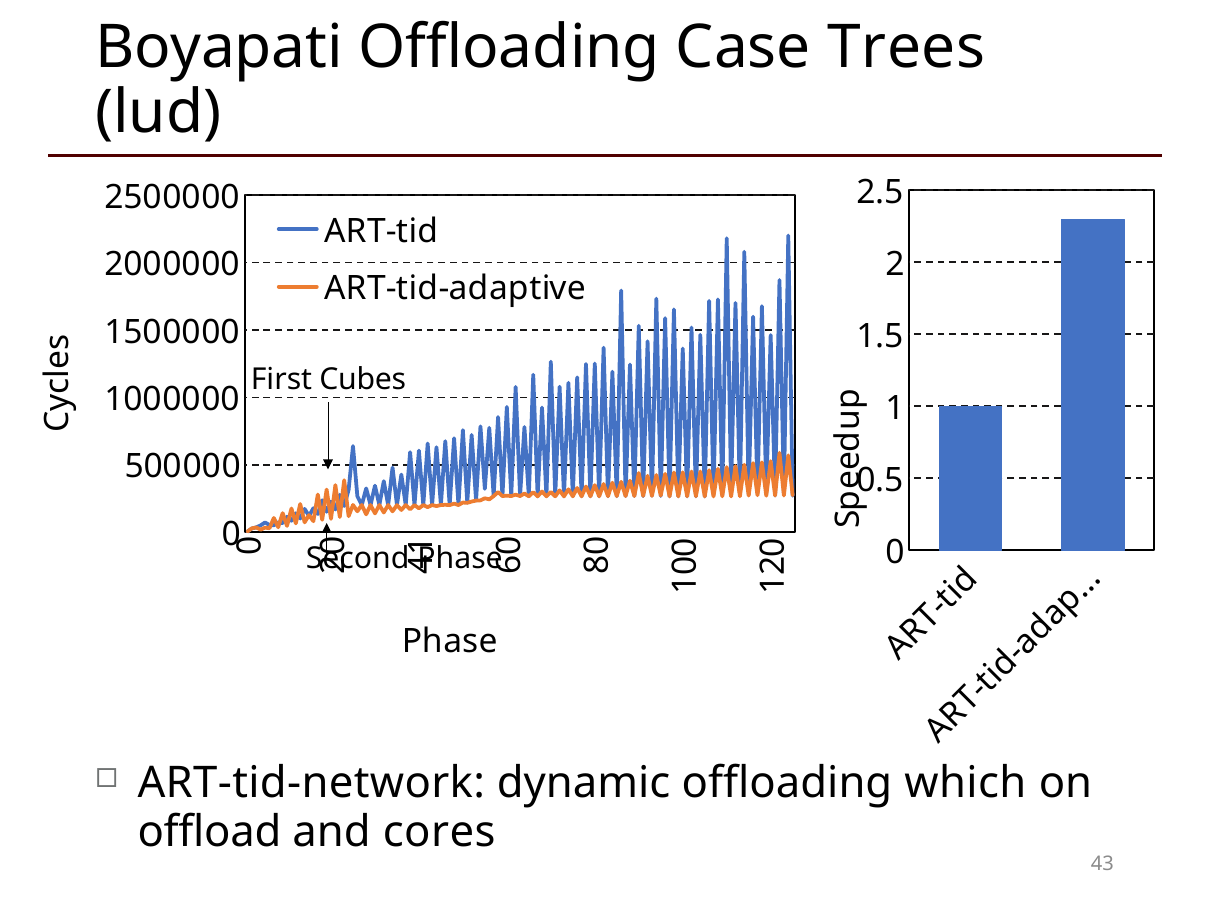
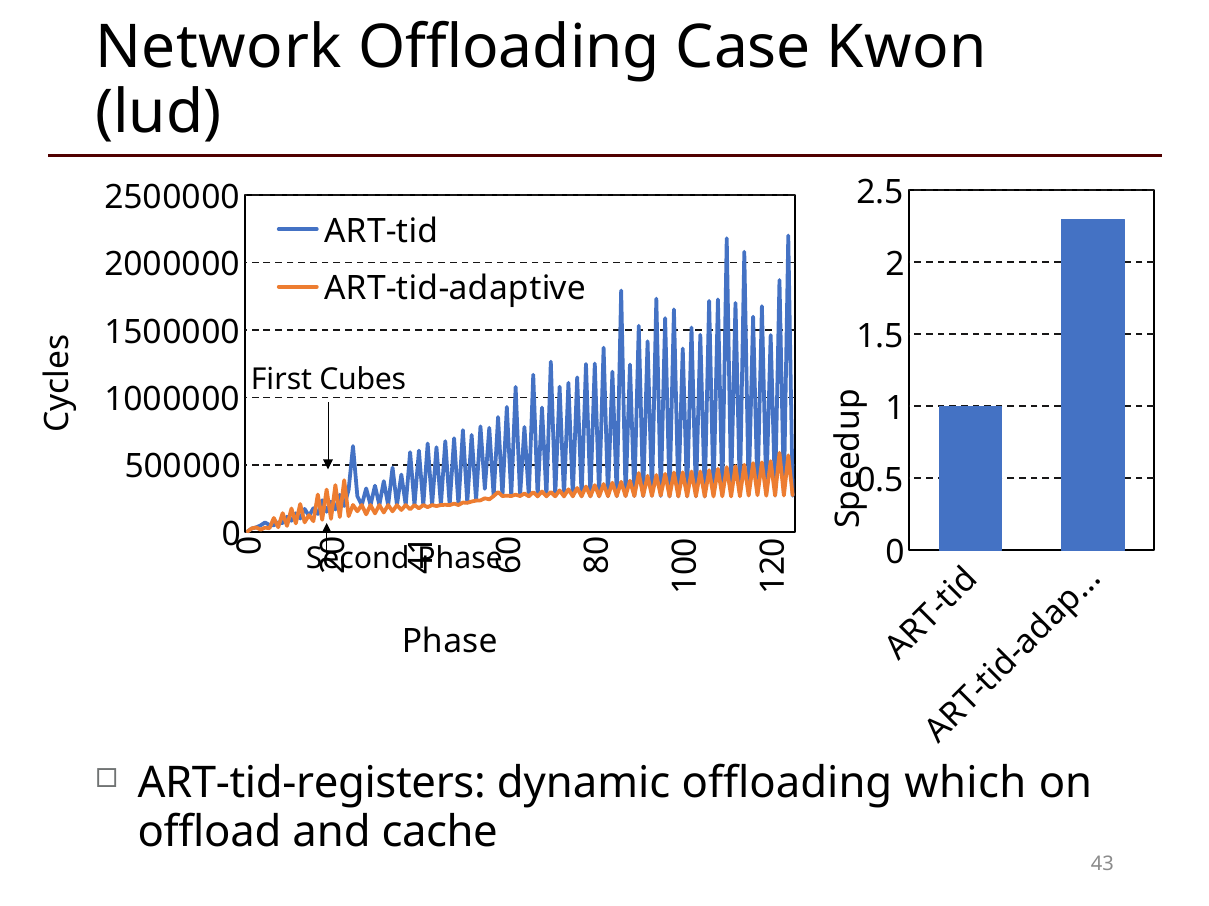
Boyapati: Boyapati -> Network (219, 48)
Trees: Trees -> Kwon (907, 48)
ART-tid-network: ART-tid-network -> ART-tid-registers (312, 783)
cores: cores -> cache (440, 833)
